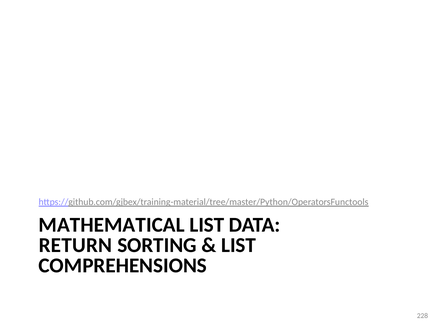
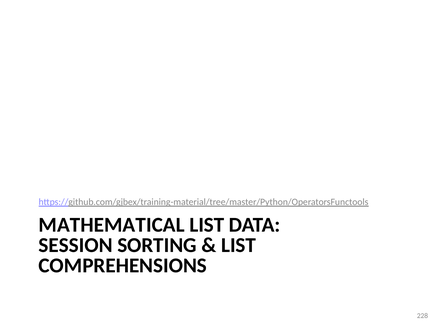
RETURN: RETURN -> SESSION (76, 245)
